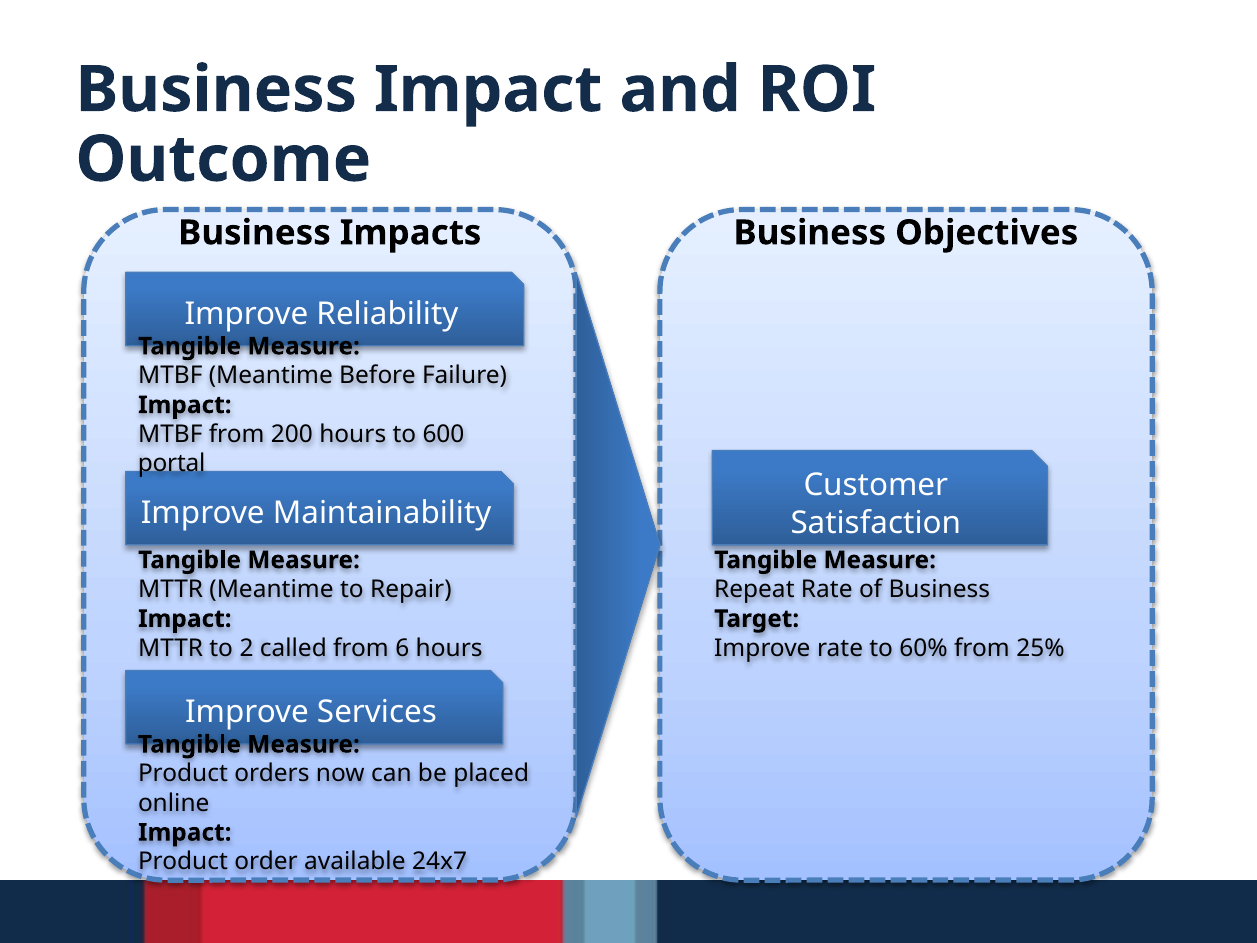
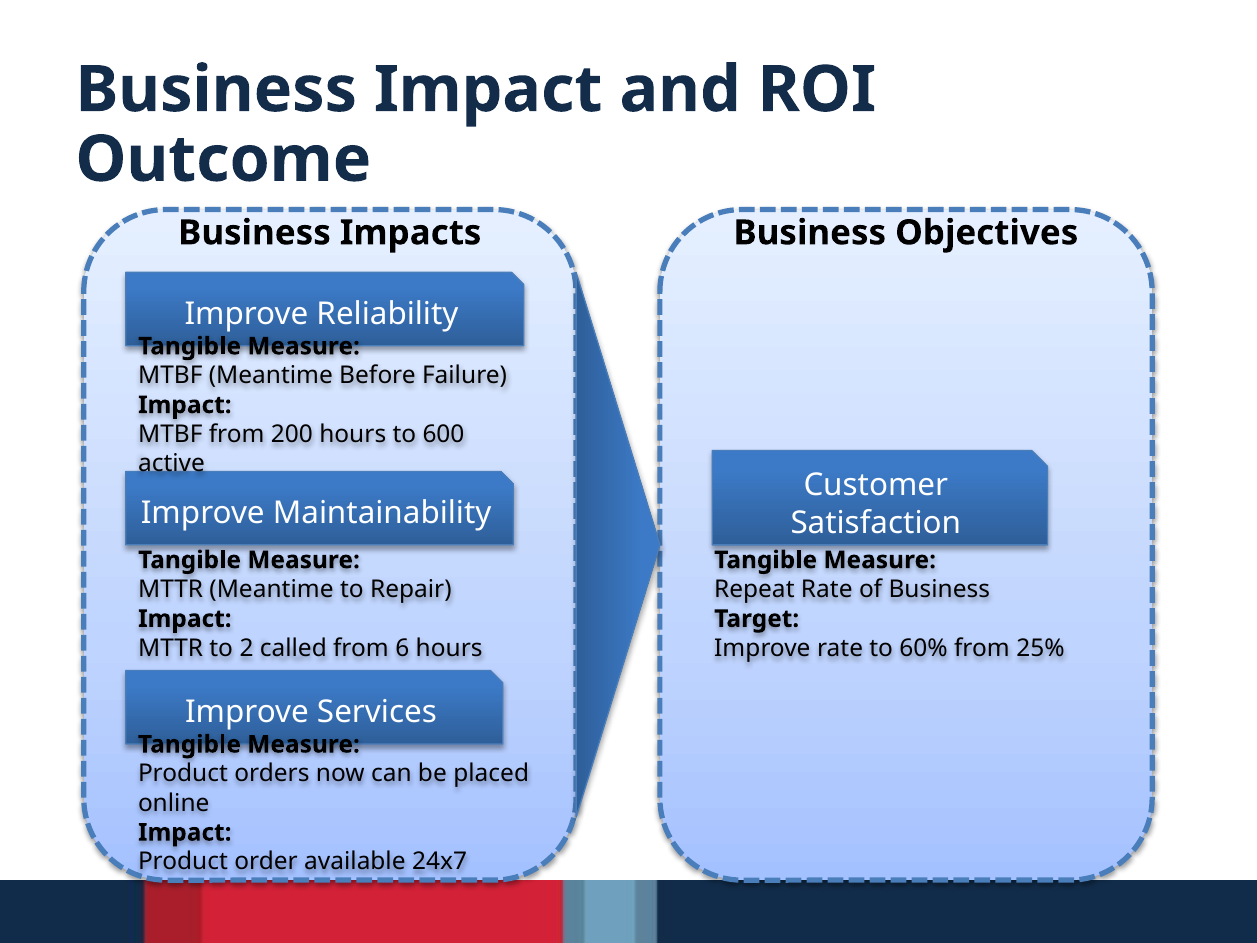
portal: portal -> active (171, 464)
